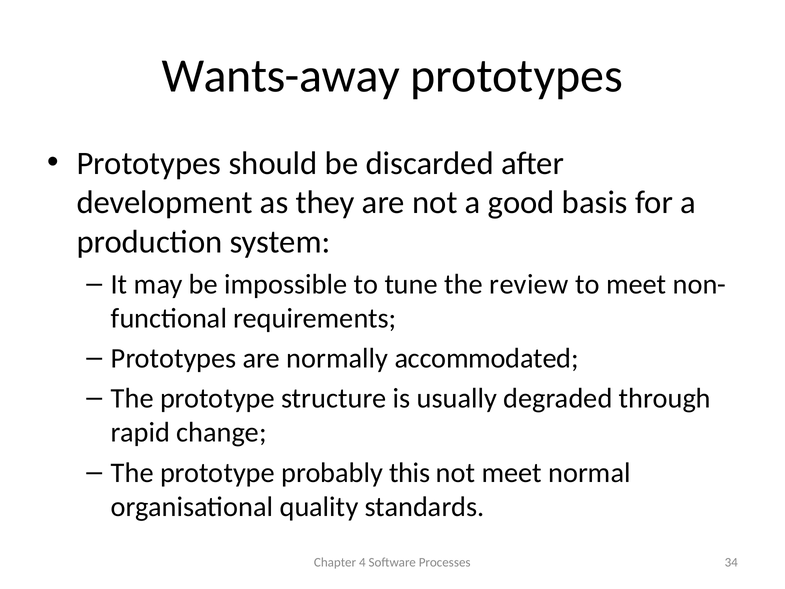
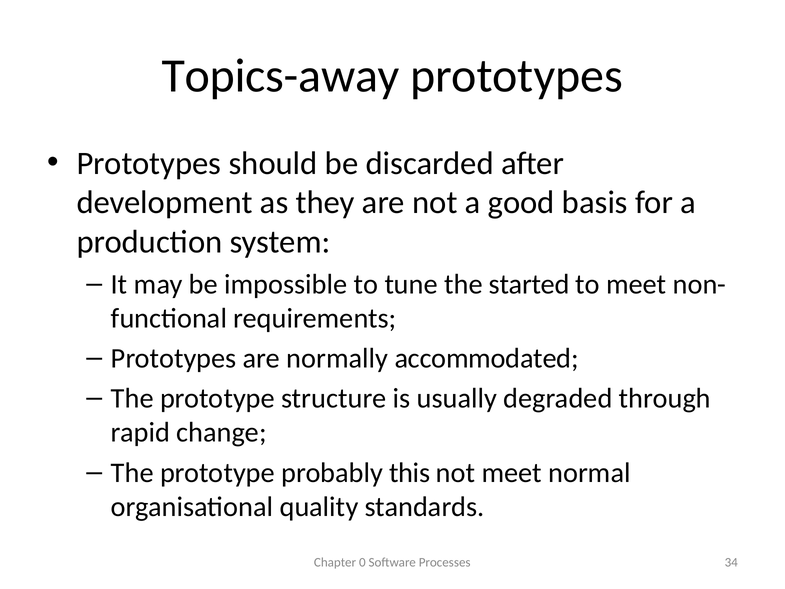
Wants-away: Wants-away -> Topics-away (281, 76)
review: review -> started (529, 284)
4: 4 -> 0 (362, 562)
